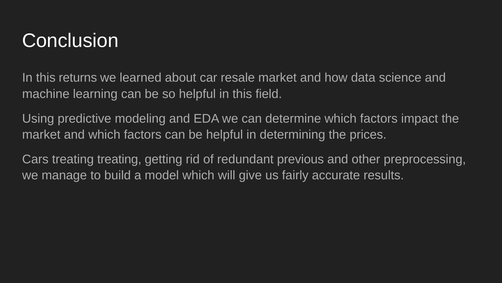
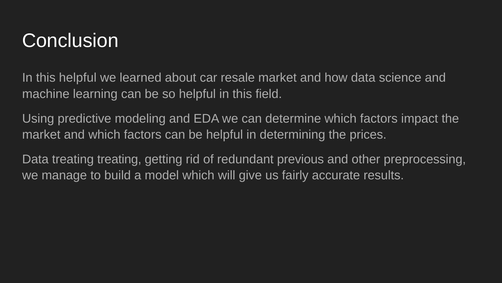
this returns: returns -> helpful (78, 78)
Cars: Cars -> Data (35, 159)
